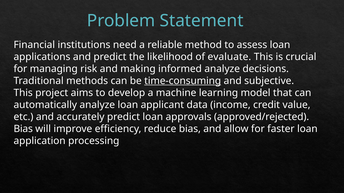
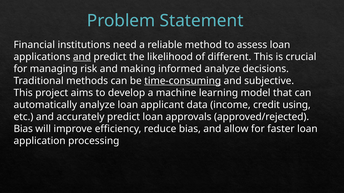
and underline: none -> present (82, 57)
evaluate: evaluate -> different (229, 57)
value: value -> using (297, 105)
